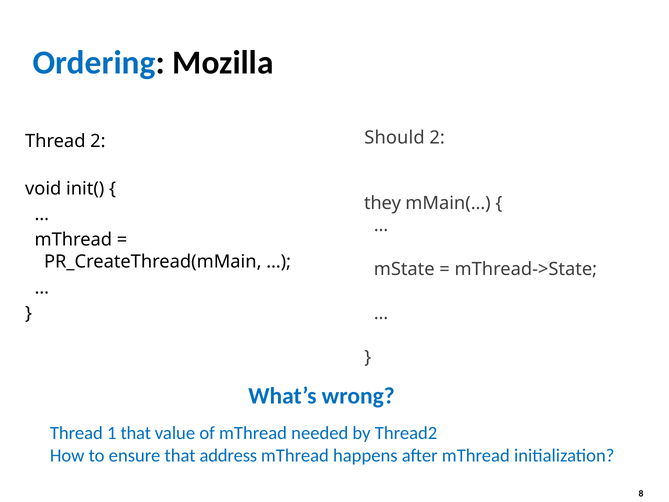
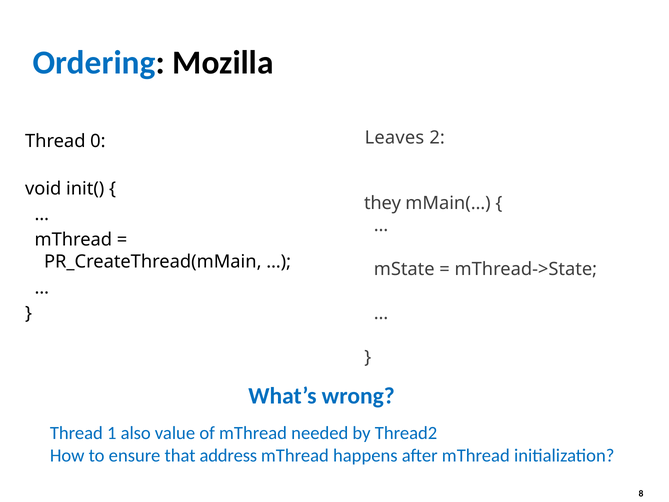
Should: Should -> Leaves (394, 138)
Thread 2: 2 -> 0 (98, 141)
1 that: that -> also (136, 433)
